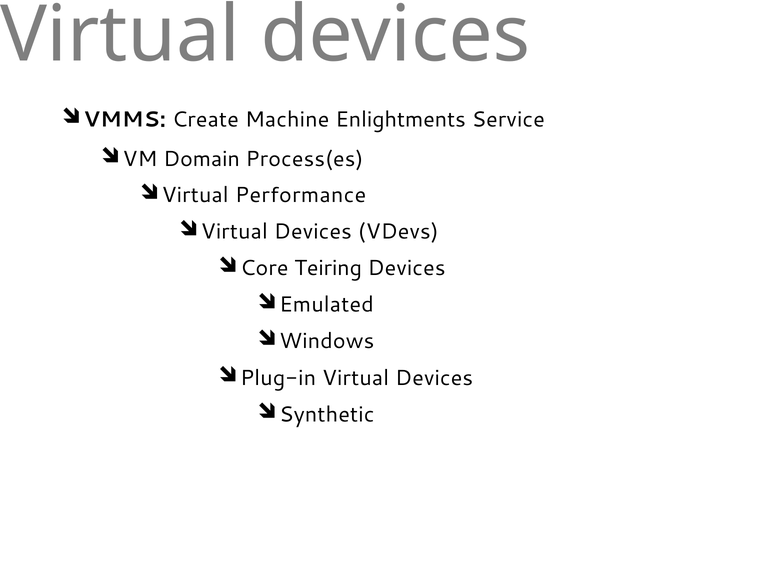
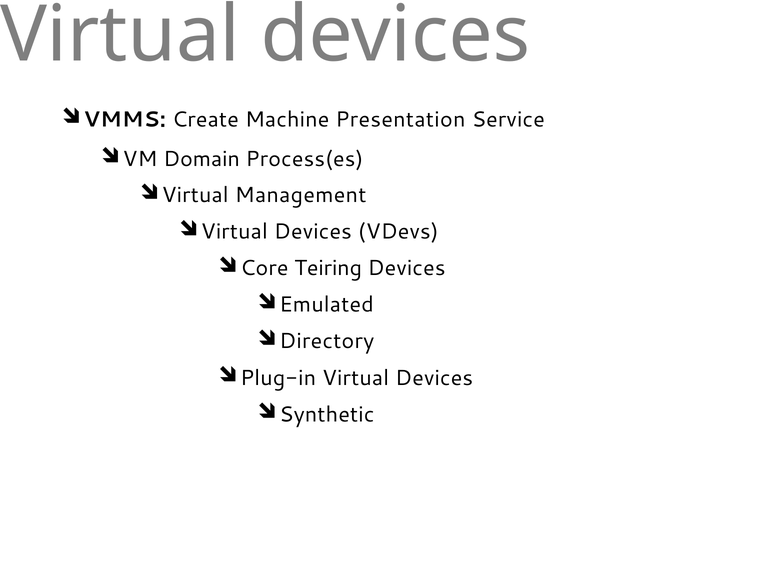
Enlightments: Enlightments -> Presentation (400, 120)
Performance: Performance -> Management (301, 195)
Windows: Windows -> Directory (327, 341)
